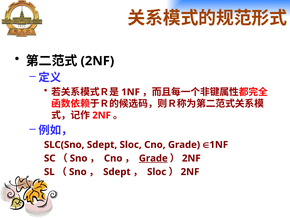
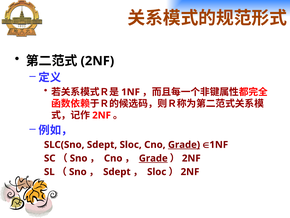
Grade underline: none -> present (184, 144)
